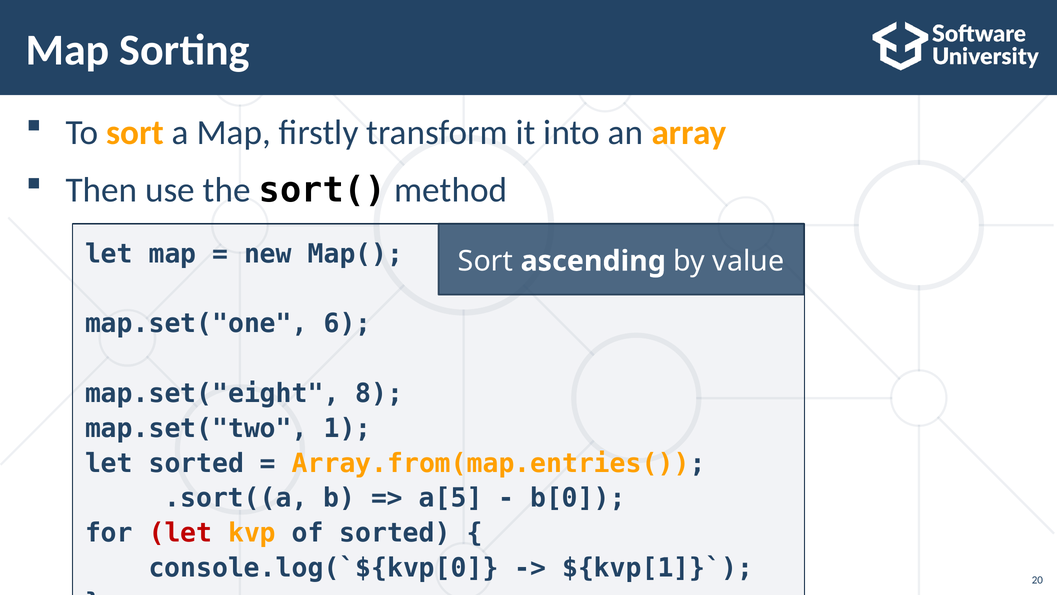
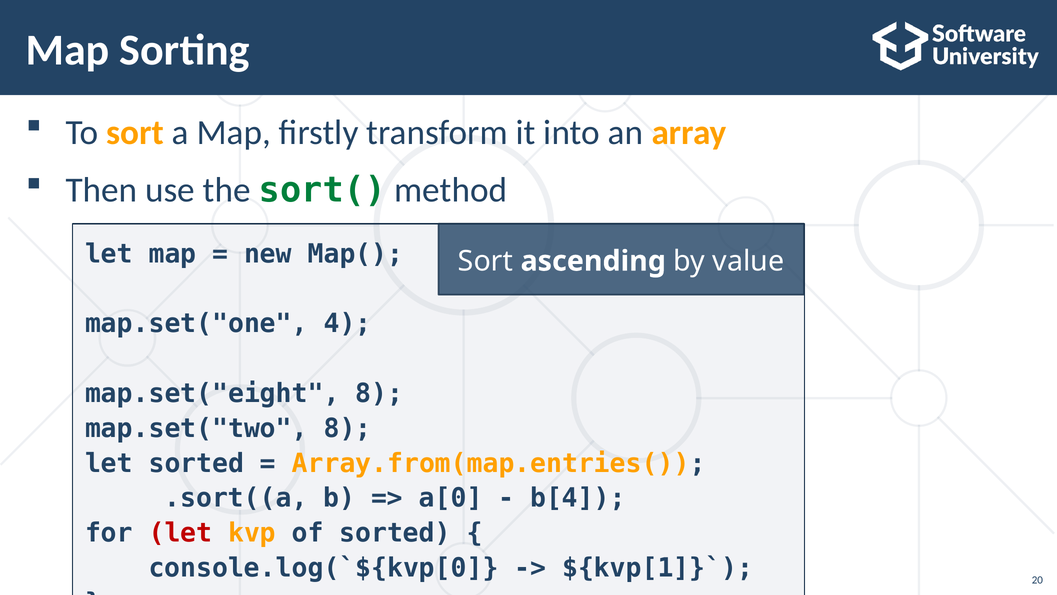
sort( colour: black -> green (323, 190)
6: 6 -> 4 (347, 324)
map.set("two 1: 1 -> 8 (347, 428)
a[5: a[5 -> a[0 (451, 498)
b[0: b[0 -> b[4 (578, 498)
